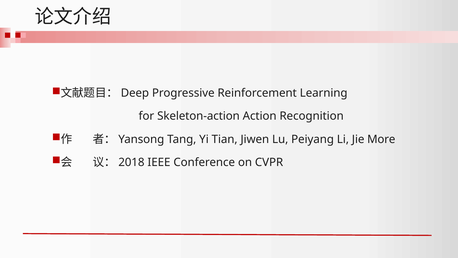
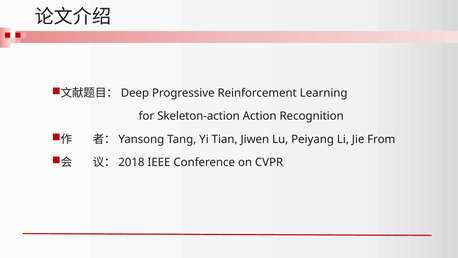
More: More -> From (381, 139)
